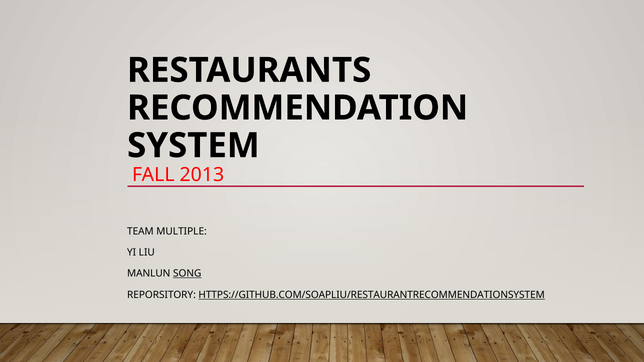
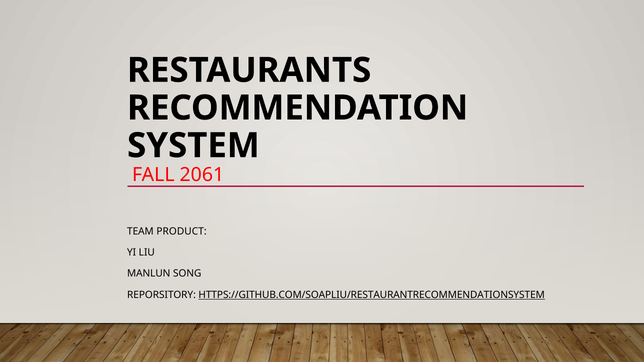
2013: 2013 -> 2061 (202, 175)
MULTIPLE: MULTIPLE -> PRODUCT (182, 231)
SONG underline: present -> none (187, 274)
